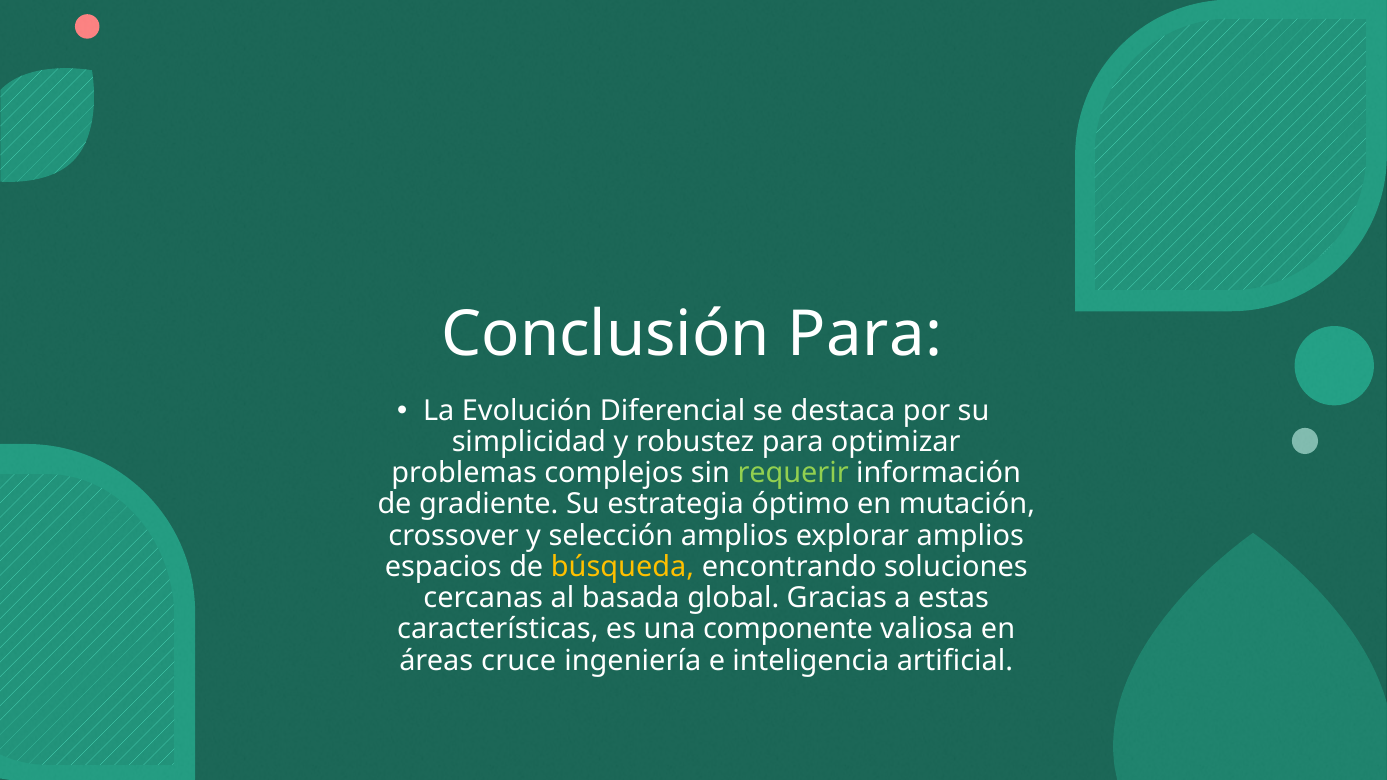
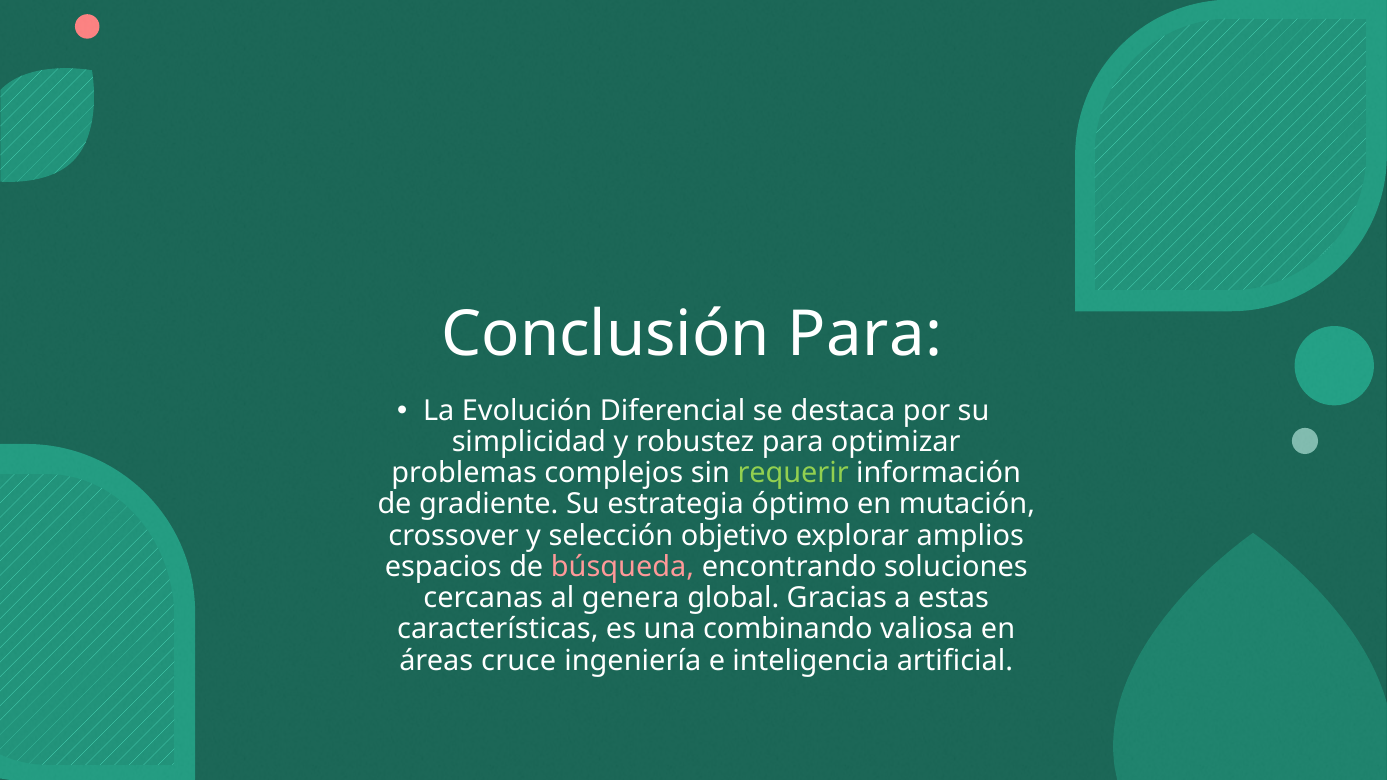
selección amplios: amplios -> objetivo (735, 536)
búsqueda colour: yellow -> pink (623, 567)
basada: basada -> genera (631, 598)
componente: componente -> combinando (788, 630)
